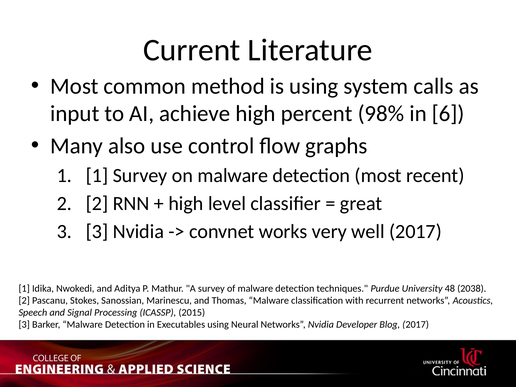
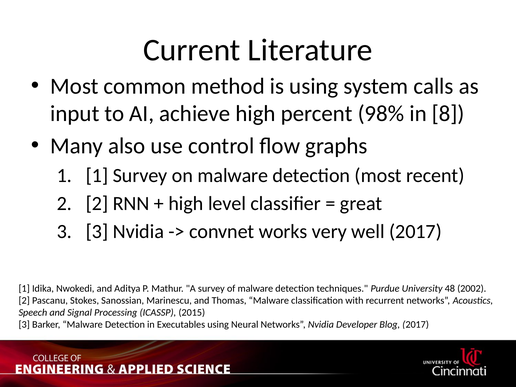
6: 6 -> 8 (448, 114)
2038: 2038 -> 2002 (472, 288)
